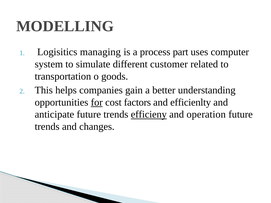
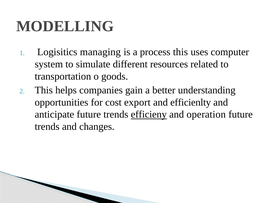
process part: part -> this (180, 52)
customer: customer -> resources (169, 64)
for underline: present -> none (97, 102)
factors: factors -> export (137, 102)
